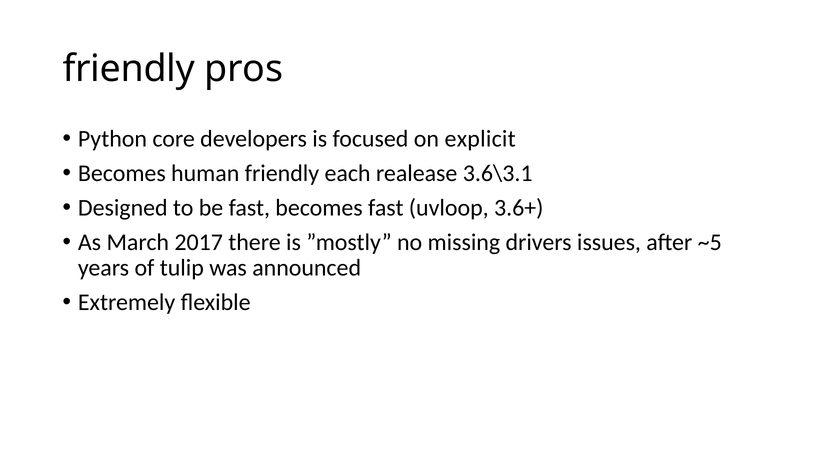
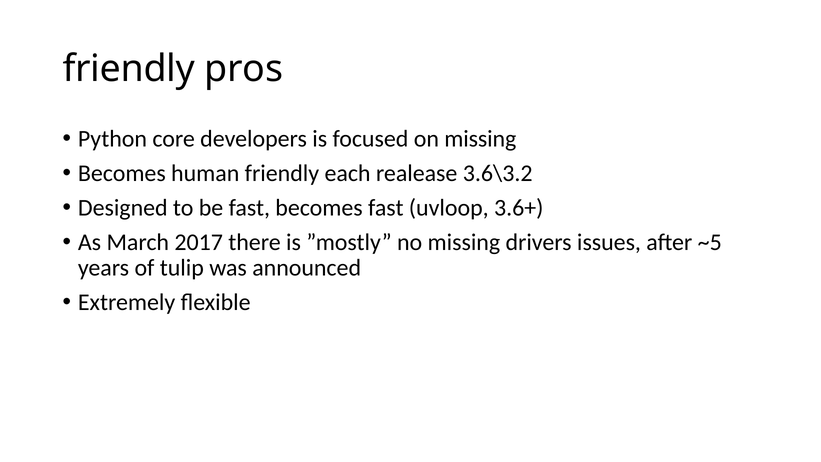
on explicit: explicit -> missing (480, 139)
3.6\3.1: 3.6\3.1 -> 3.6\3.2 (498, 173)
